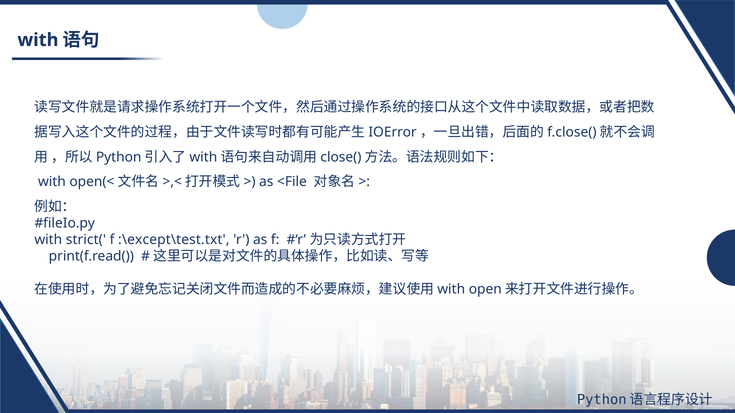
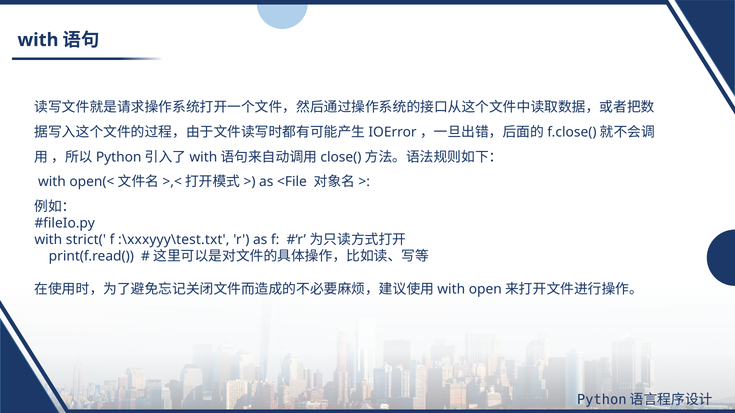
:\except\test.txt: :\except\test.txt -> :\xxxyyy\test.txt (174, 240)
